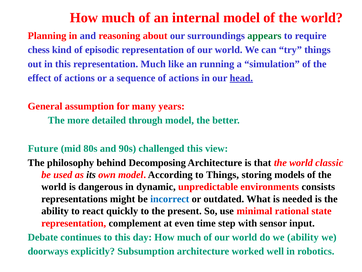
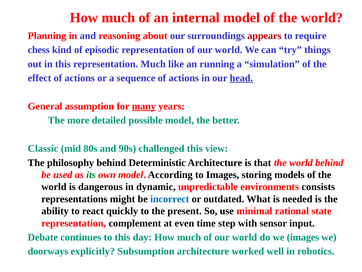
appears colour: green -> red (264, 36)
many underline: none -> present (144, 106)
through: through -> possible (146, 120)
Future: Future -> Classic (43, 148)
Decomposing: Decomposing -> Deterministic (157, 162)
world classic: classic -> behind (329, 162)
its colour: black -> green (91, 175)
to Things: Things -> Images (223, 175)
we ability: ability -> images (303, 237)
